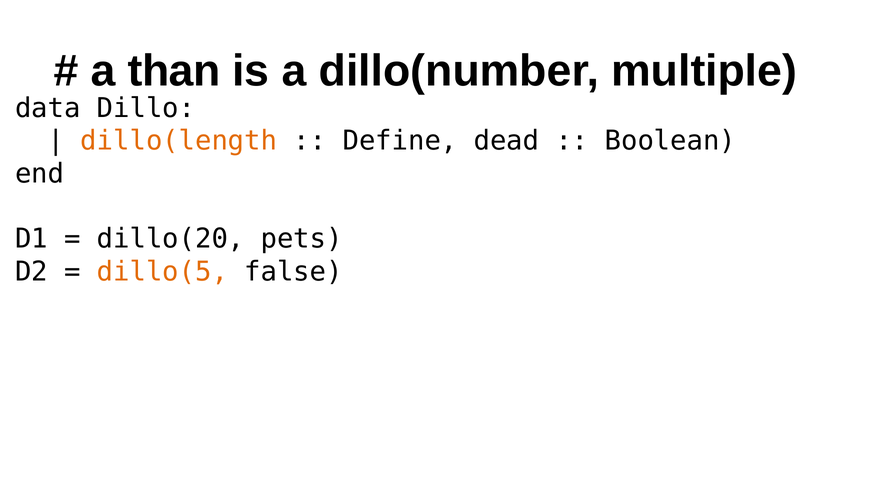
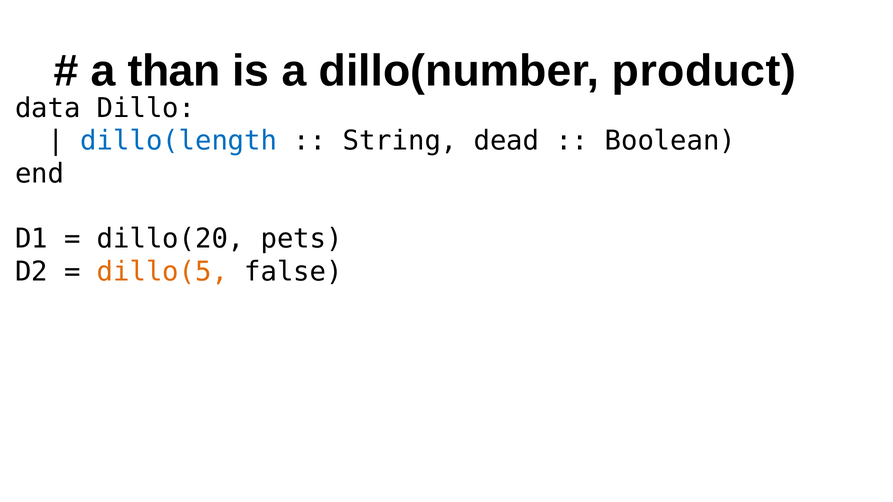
multiple: multiple -> product (704, 71)
dillo(length colour: orange -> blue (179, 141)
Define: Define -> String (400, 141)
